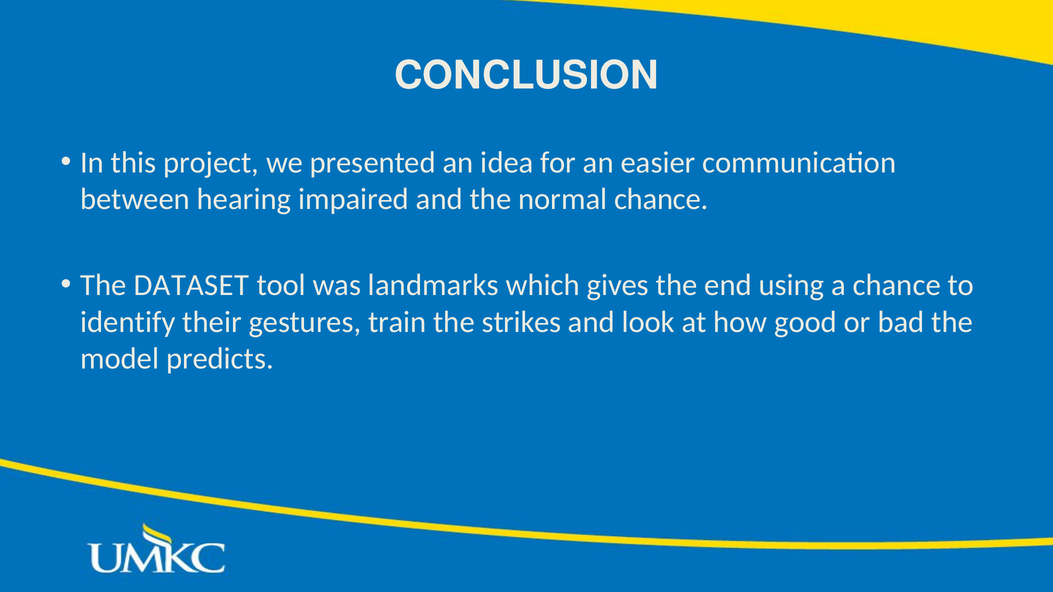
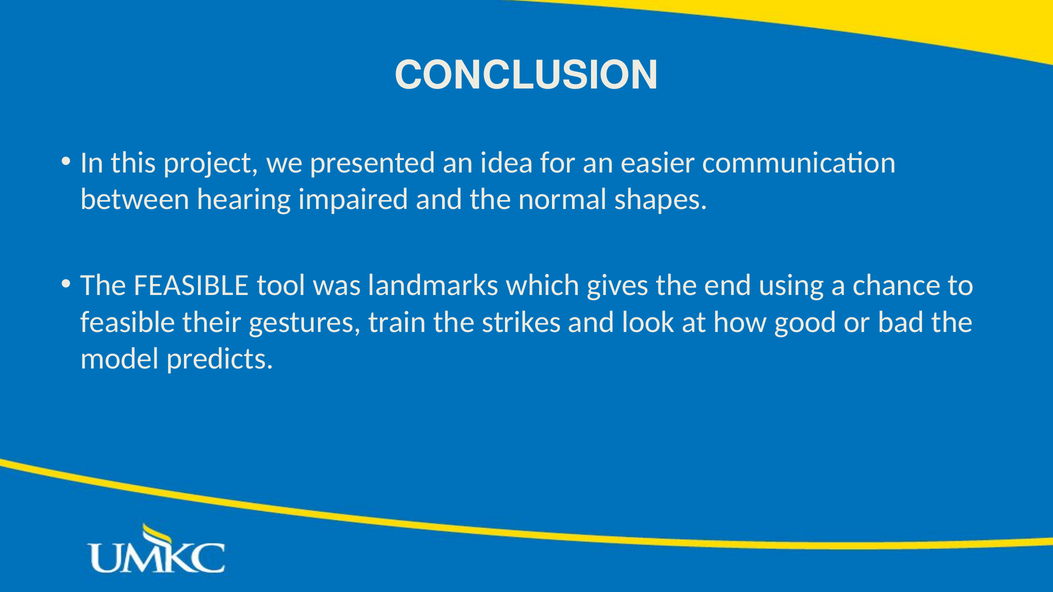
normal chance: chance -> shapes (661, 199)
The DATASET: DATASET -> FEASIBLE (191, 285)
identify: identify -> feasible (128, 322)
